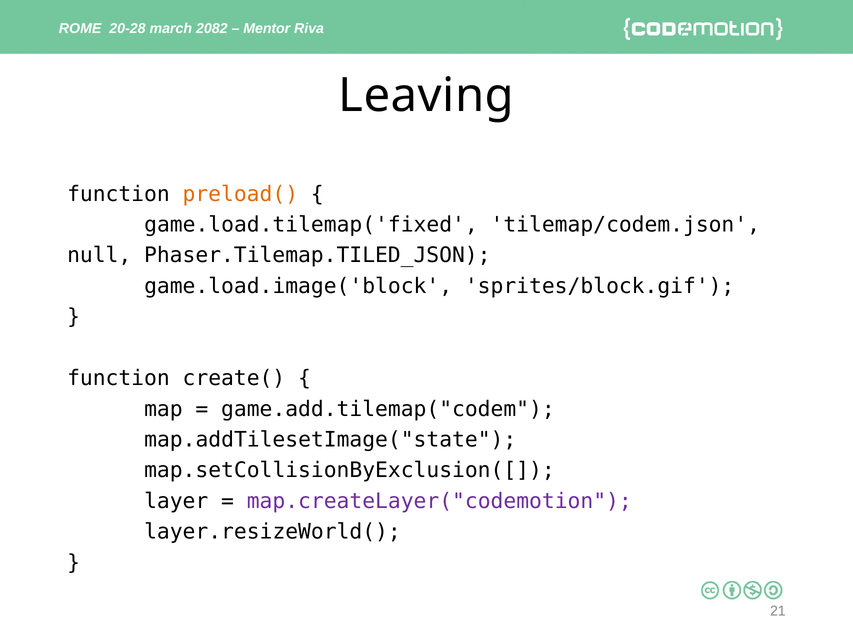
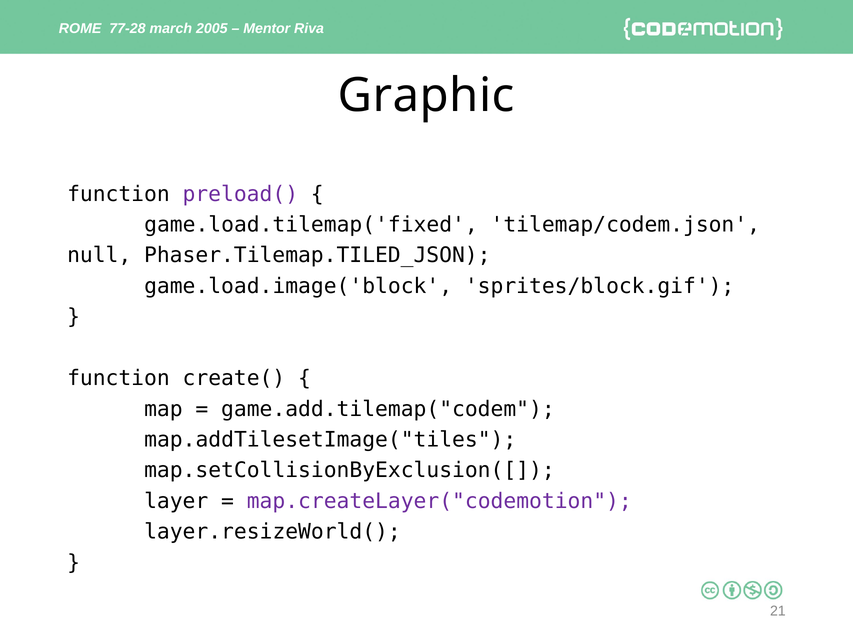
20-28: 20-28 -> 77-28 (127, 29)
2082: 2082 -> 2005 (212, 29)
Leaving: Leaving -> Graphic (426, 96)
preload( colour: orange -> purple (240, 194)
map.addTilesetImage("state: map.addTilesetImage("state -> map.addTilesetImage("tiles (330, 440)
